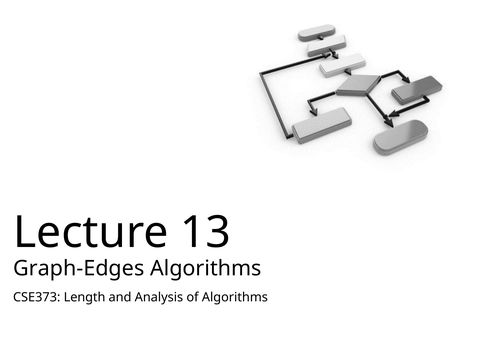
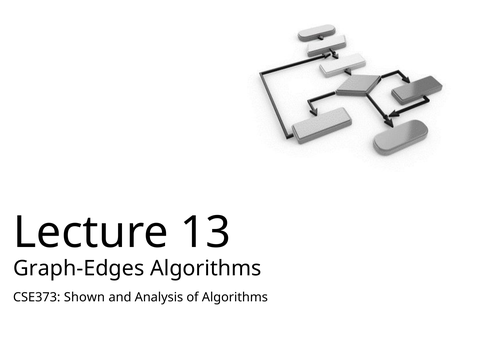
Length: Length -> Shown (84, 297)
